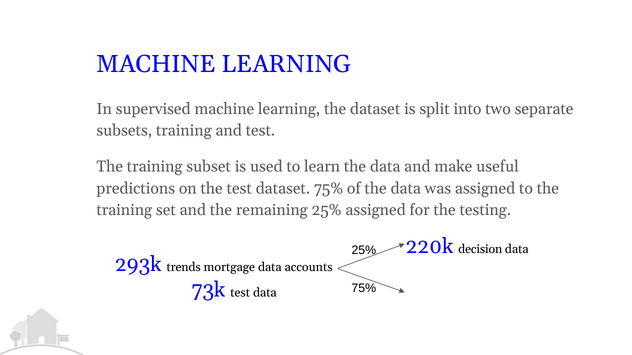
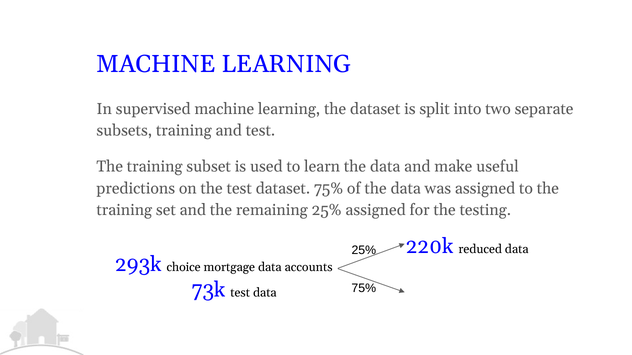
decision: decision -> reduced (480, 250)
trends: trends -> choice (184, 267)
